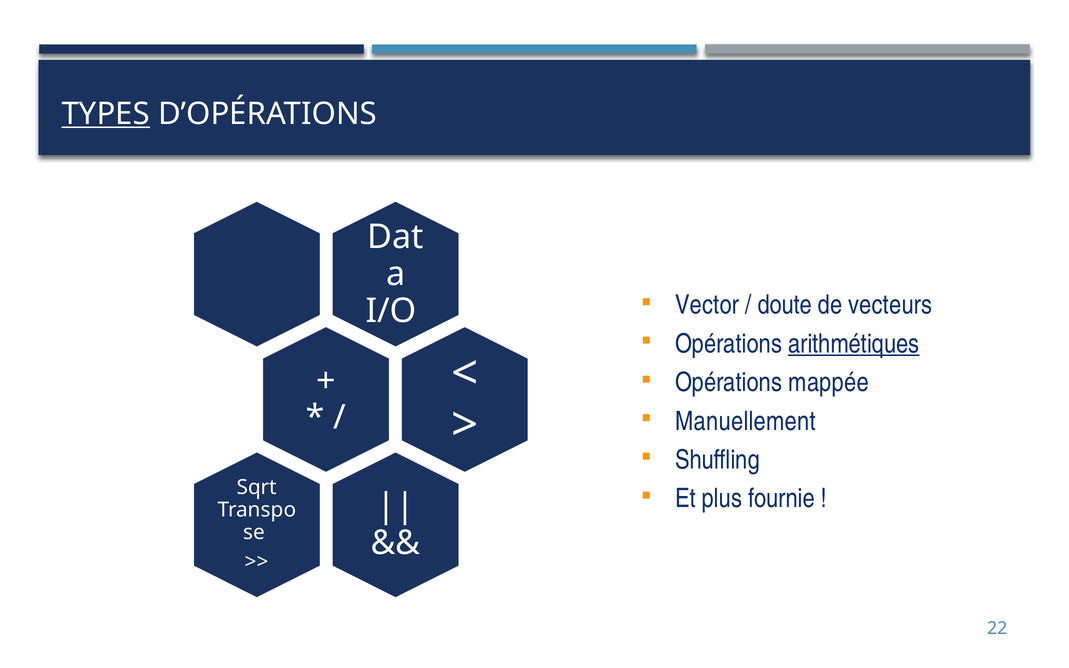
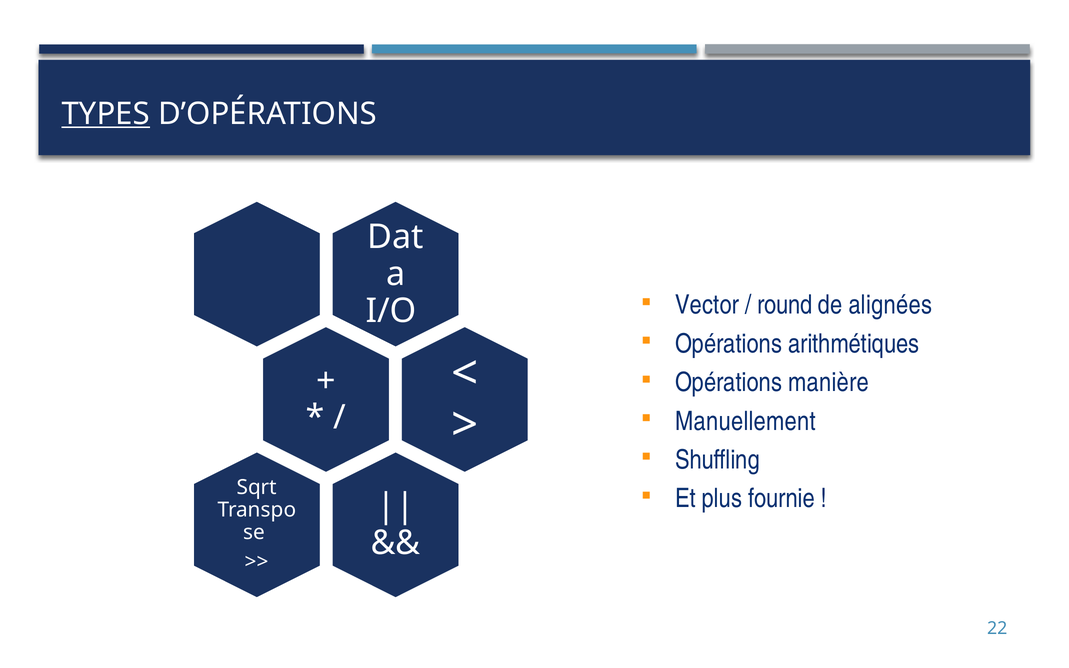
doute: doute -> round (785, 305)
vecteurs: vecteurs -> alignées (890, 305)
arithmétiques underline: present -> none (854, 344)
mappée: mappée -> manière (829, 383)
